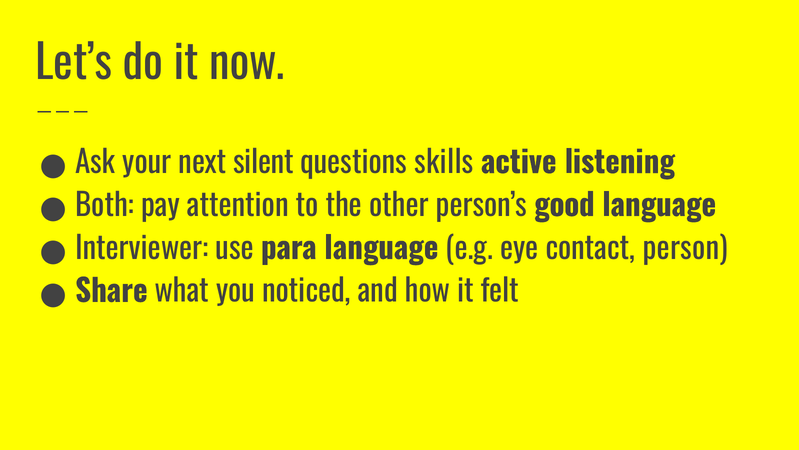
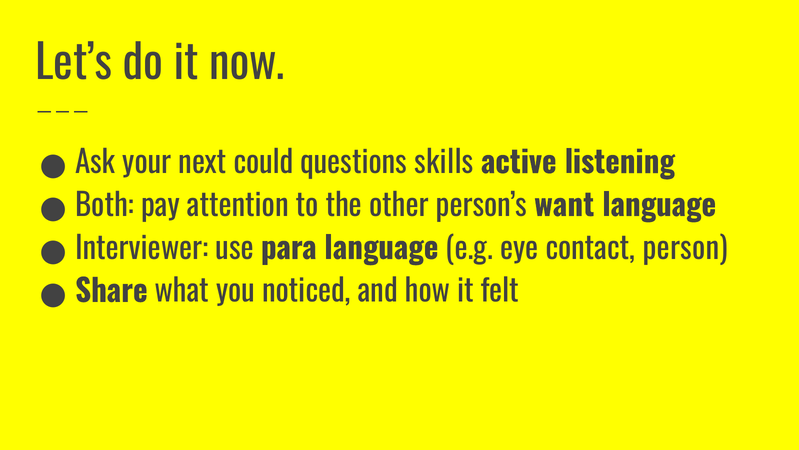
silent: silent -> could (263, 163)
good: good -> want (564, 206)
